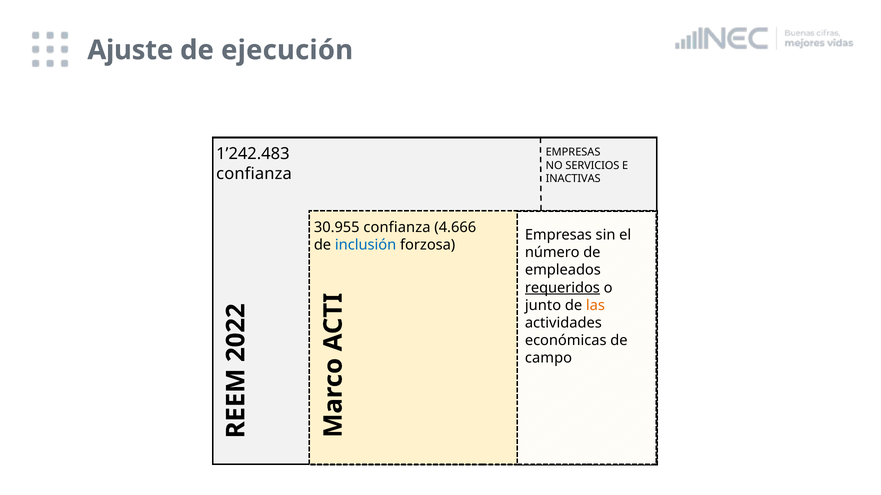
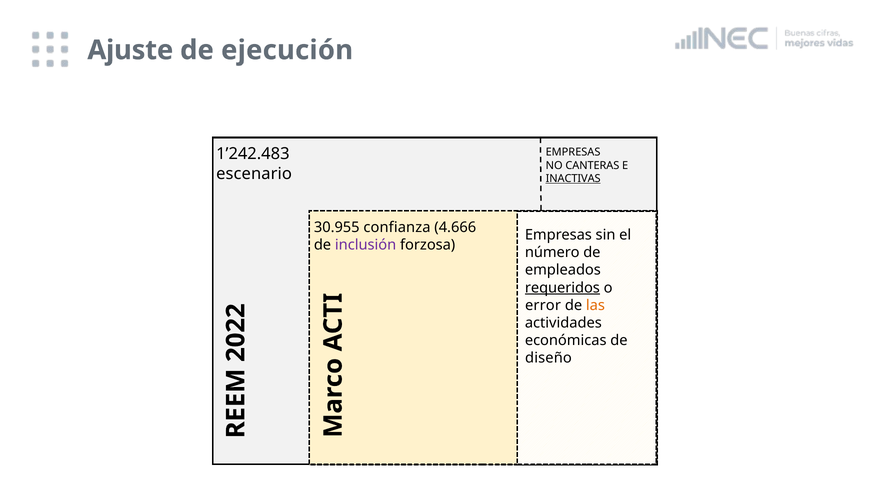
SERVICIOS: SERVICIOS -> CANTERAS (592, 166)
confianza: confianza -> escenario (254, 174)
INACTIVAS underline: none -> present (573, 179)
inclusión colour: blue -> purple (366, 245)
junto: junto -> error (543, 306)
campo: campo -> diseño (548, 358)
